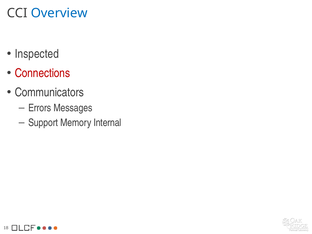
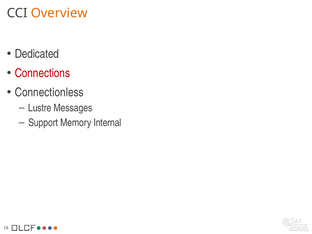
Overview colour: blue -> orange (59, 13)
Inspected: Inspected -> Dedicated (37, 54)
Communicators: Communicators -> Connectionless (49, 92)
Errors: Errors -> Lustre (40, 108)
